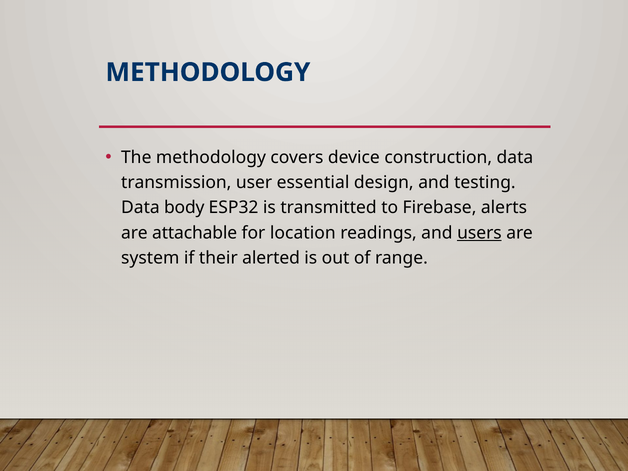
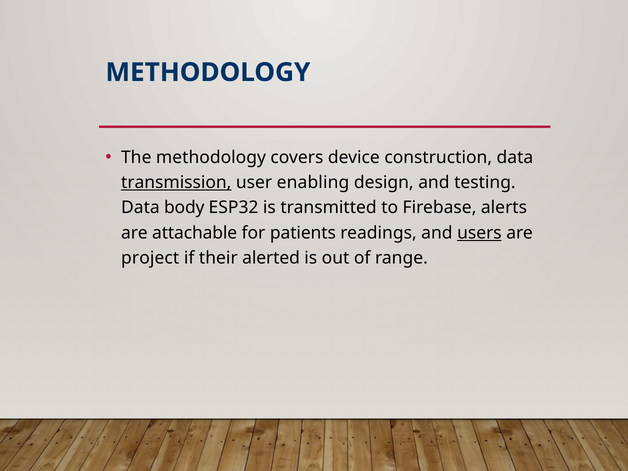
transmission underline: none -> present (176, 183)
essential: essential -> enabling (313, 183)
location: location -> patients (303, 233)
system: system -> project (150, 258)
